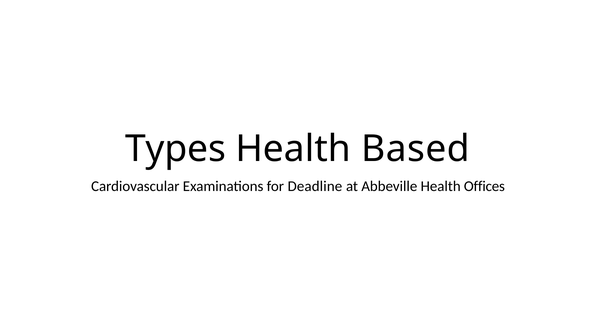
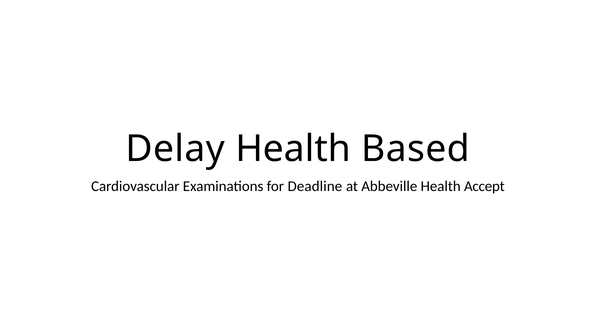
Types: Types -> Delay (175, 149)
Offices: Offices -> Accept (484, 186)
